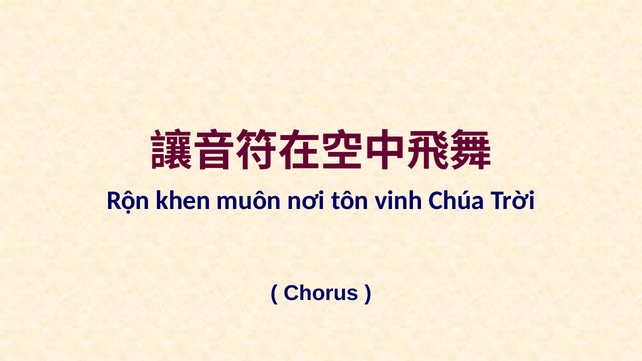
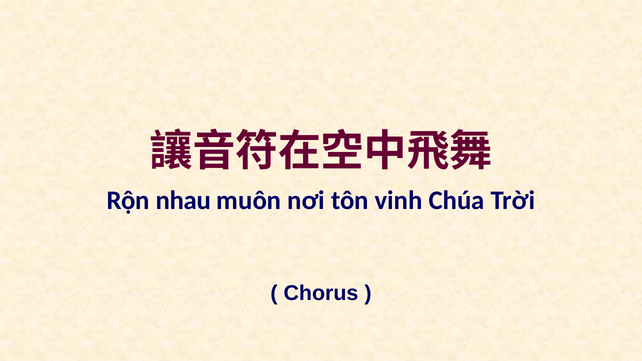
khen: khen -> nhau (183, 201)
